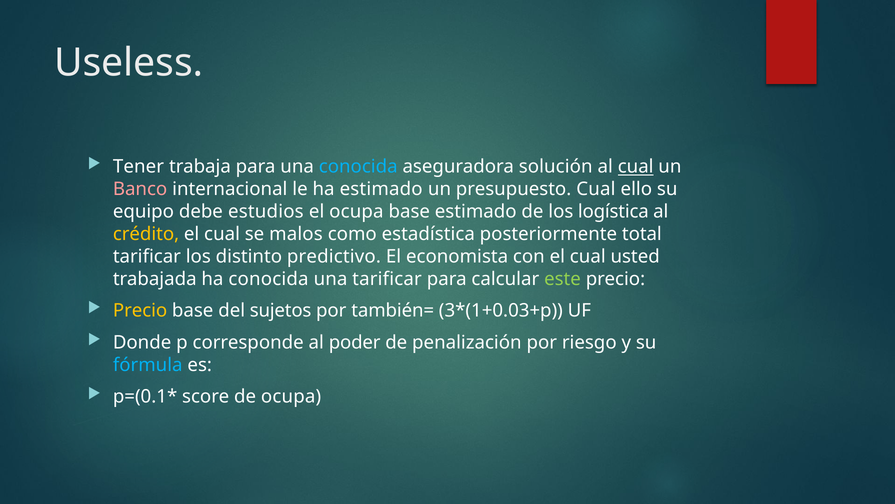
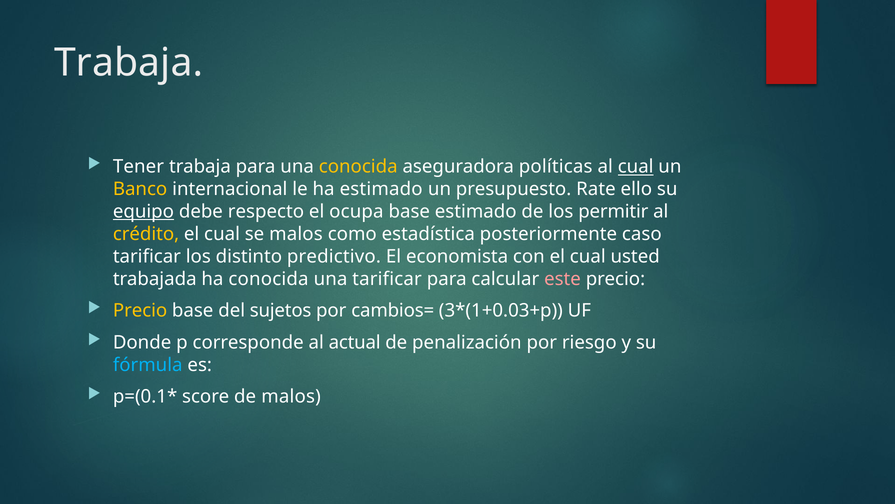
Useless: Useless -> Trabaja (129, 63)
conocida colour: light blue -> yellow (358, 167)
solución: solución -> políticas (556, 167)
Banco colour: pink -> yellow (140, 189)
presupuesto Cual: Cual -> Rate (596, 189)
equipo underline: none -> present (143, 211)
estudios: estudios -> respecto (266, 211)
logística: logística -> permitir (613, 211)
total: total -> caso (642, 234)
este colour: light green -> pink (563, 279)
también=: también= -> cambios= (393, 310)
poder: poder -> actual (355, 342)
de ocupa: ocupa -> malos (291, 396)
